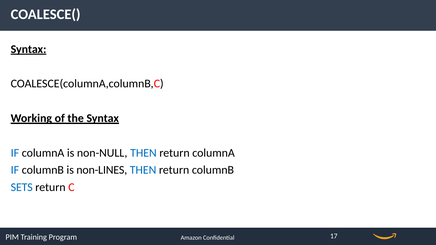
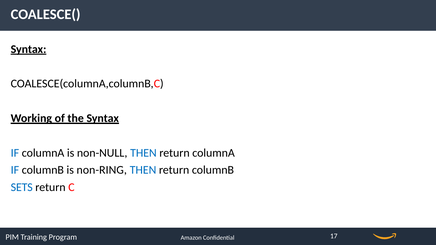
non-LINES: non-LINES -> non-RING (102, 170)
